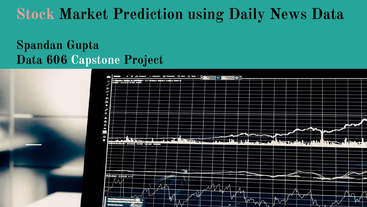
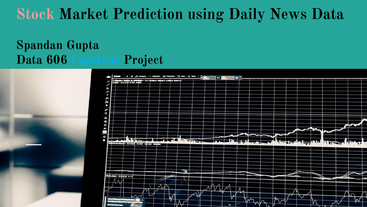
Capstone colour: white -> light blue (95, 60)
